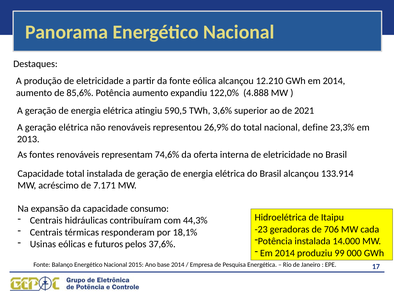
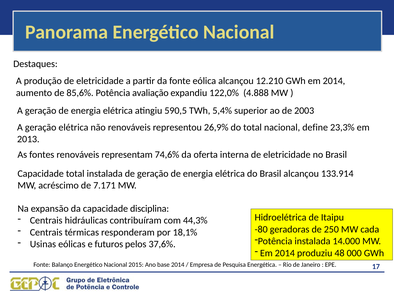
Potência aumento: aumento -> avaliação (150, 93)
3,6%: 3,6% -> 5,4% (222, 110)
2021: 2021 -> 2003 (304, 110)
consumo: consumo -> disciplina (150, 208)
-23: -23 -> -80 (261, 229)
706: 706 -> 250 (331, 229)
99: 99 -> 48 (340, 253)
